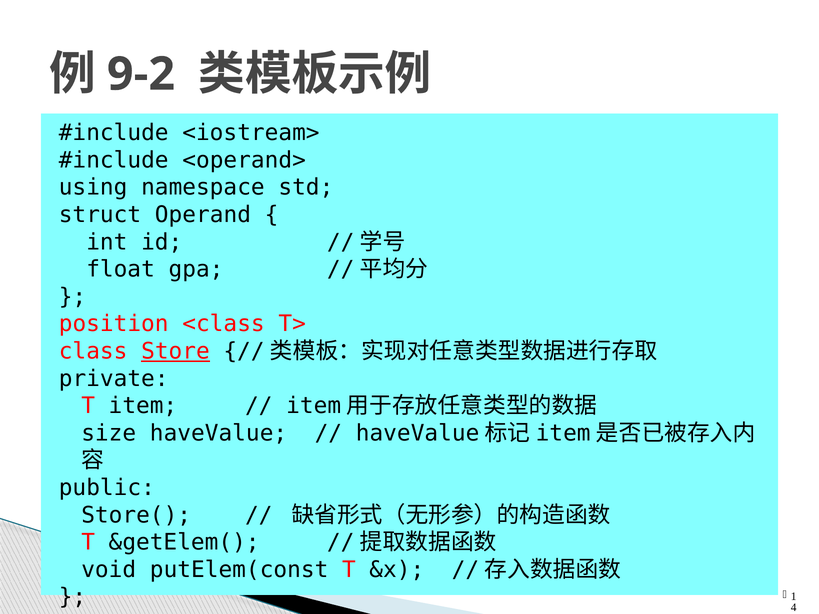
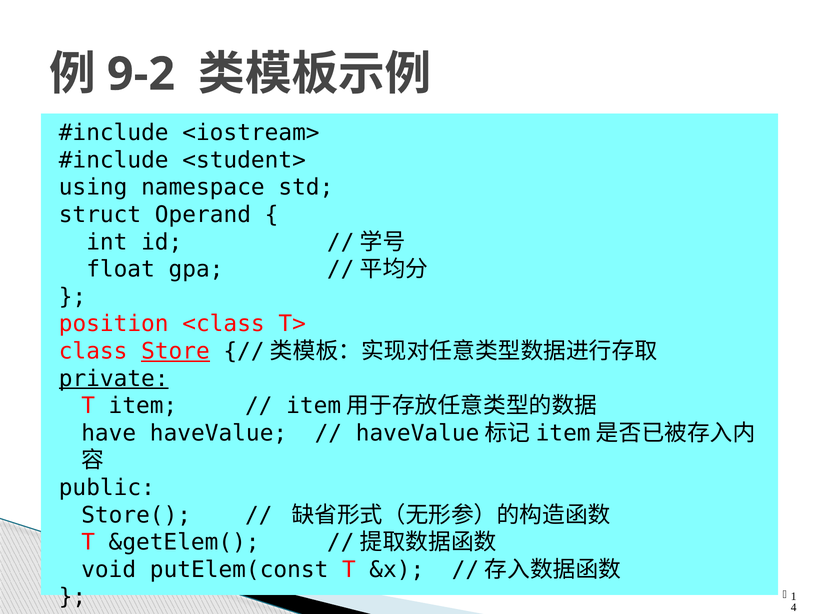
<operand>: <operand> -> <student> (244, 160)
private underline: none -> present (114, 379)
size: size -> have (109, 433)
